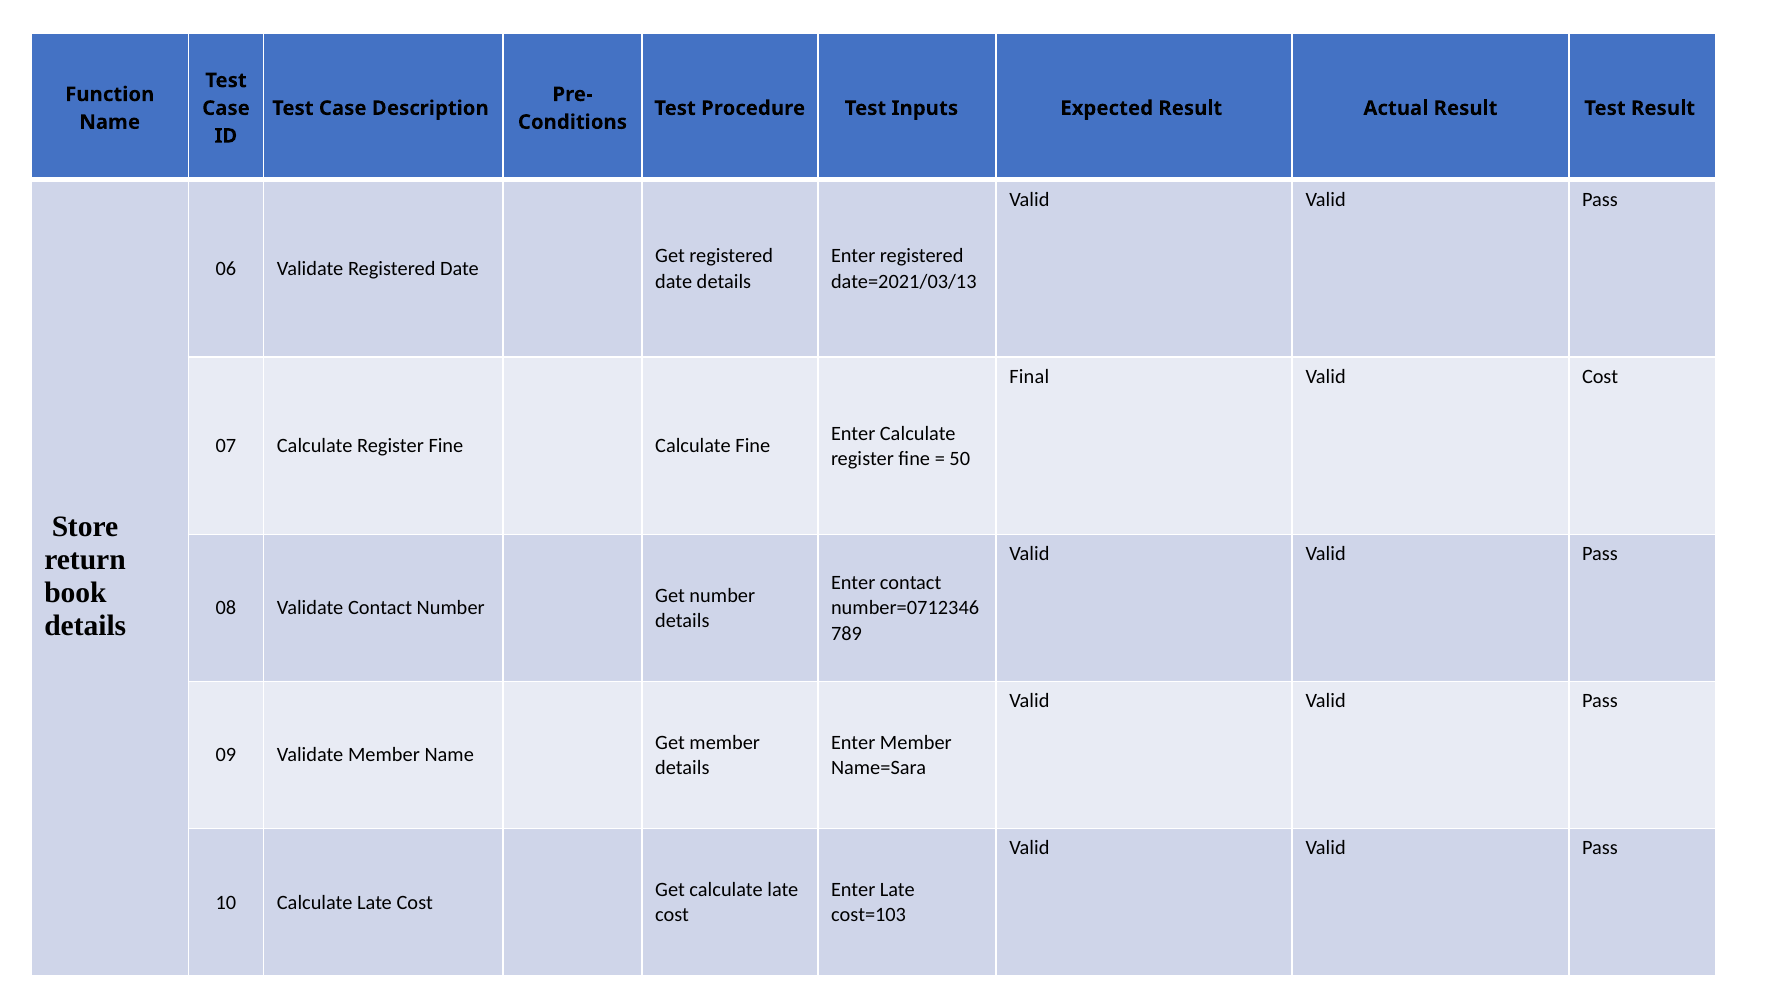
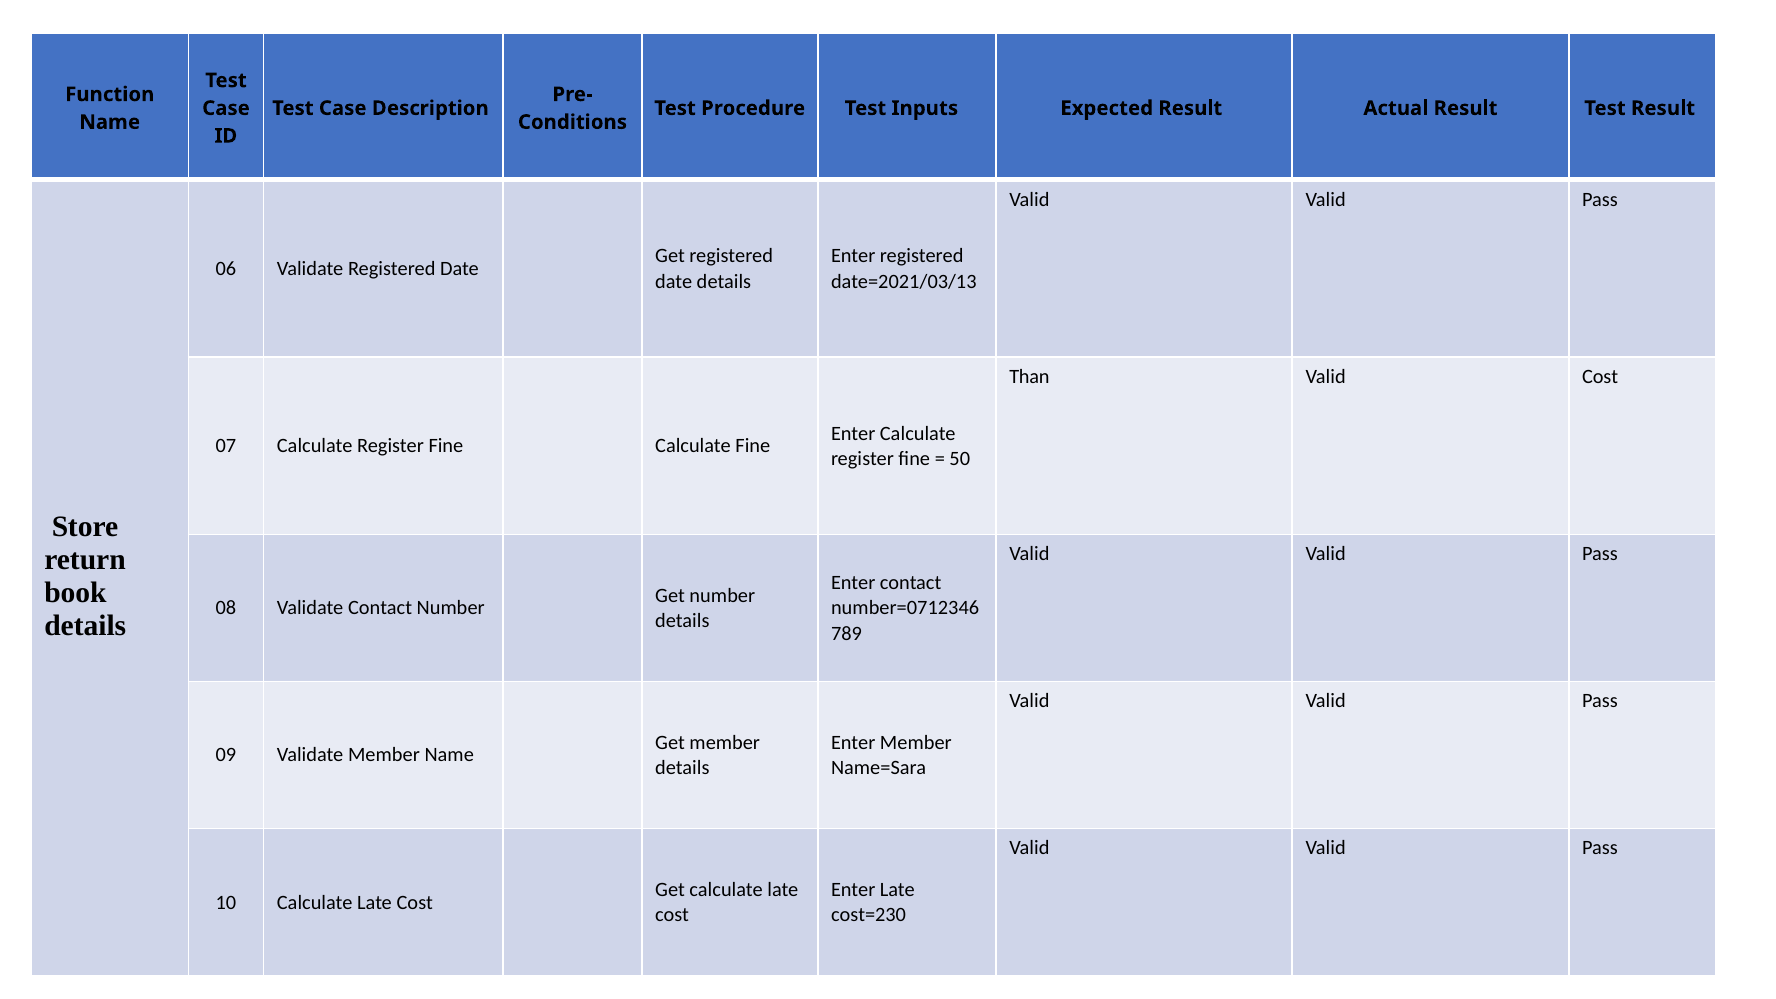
Final: Final -> Than (1029, 377)
cost=103: cost=103 -> cost=230 (869, 915)
